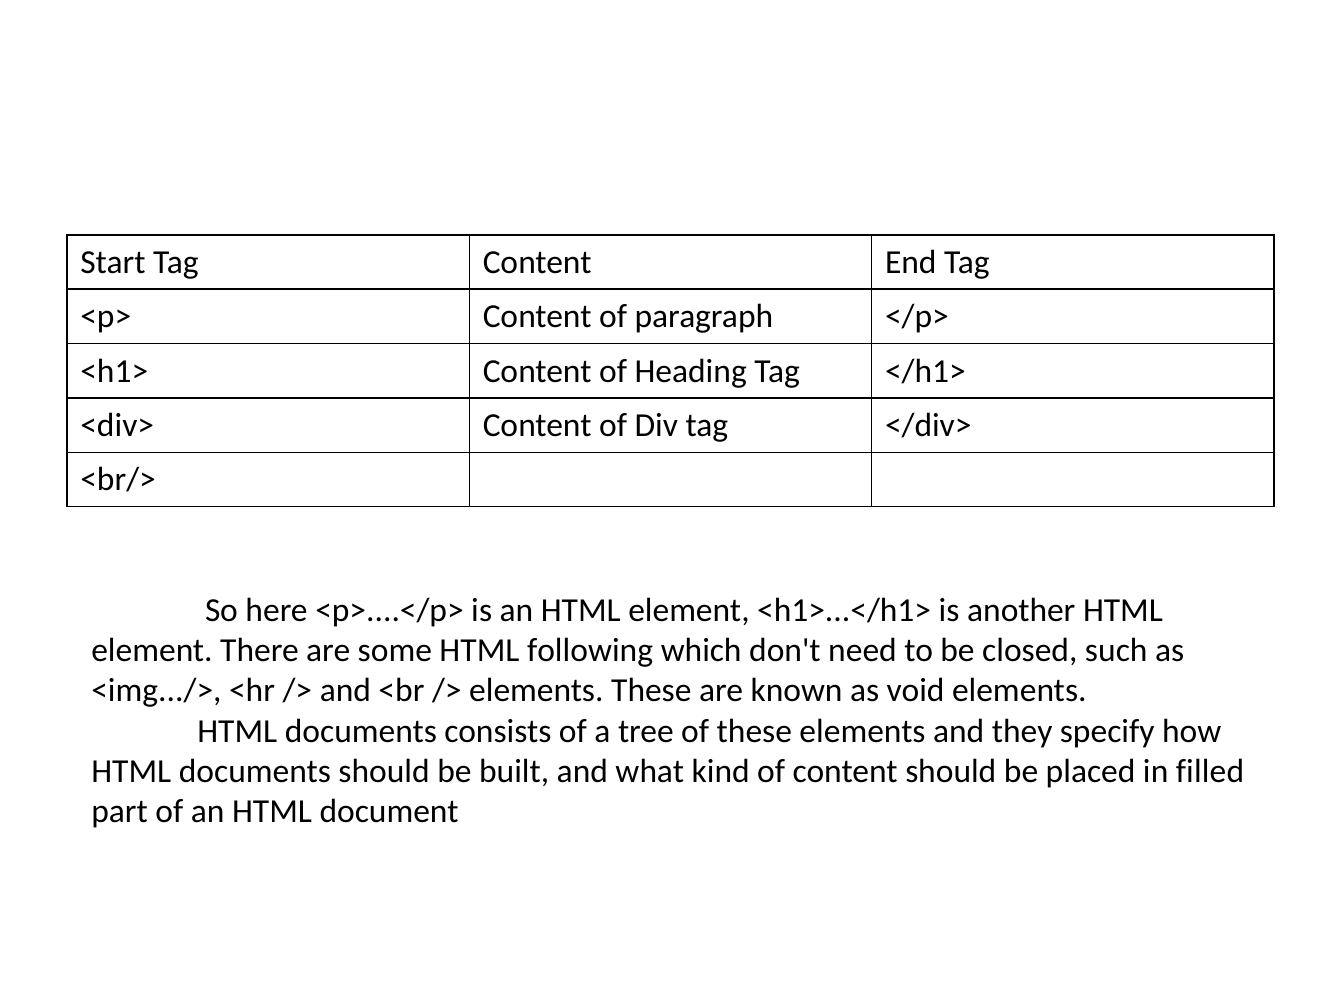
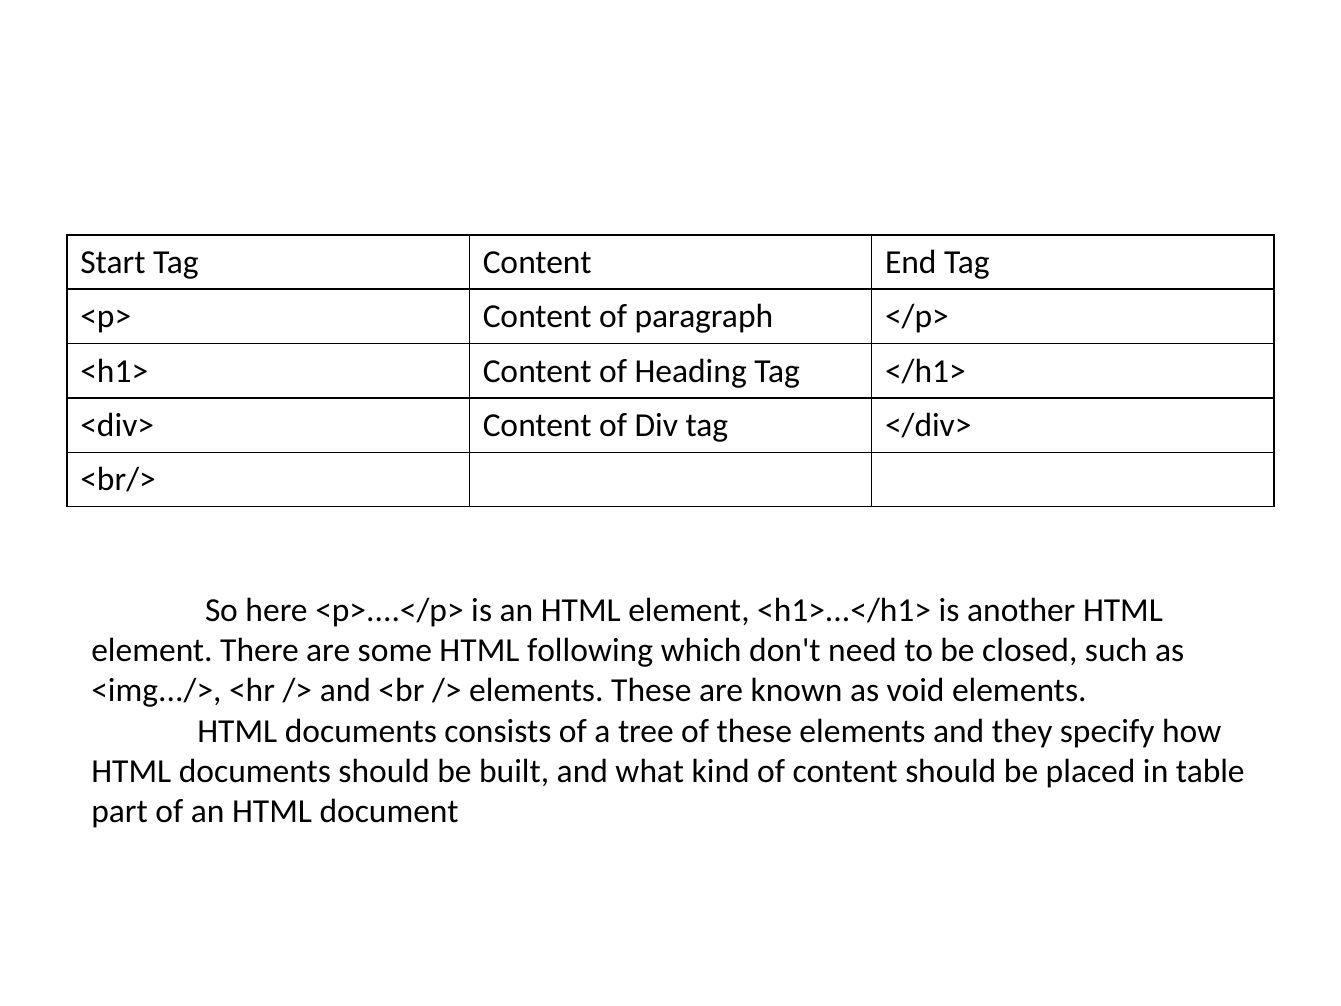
filled: filled -> table (1210, 771)
